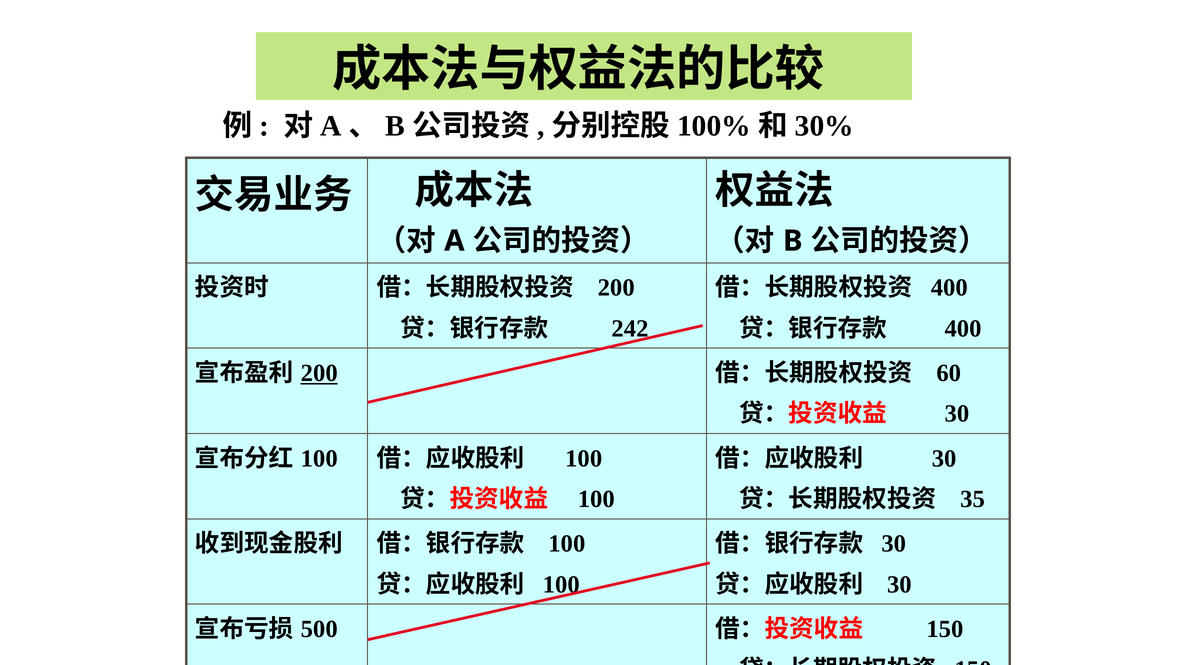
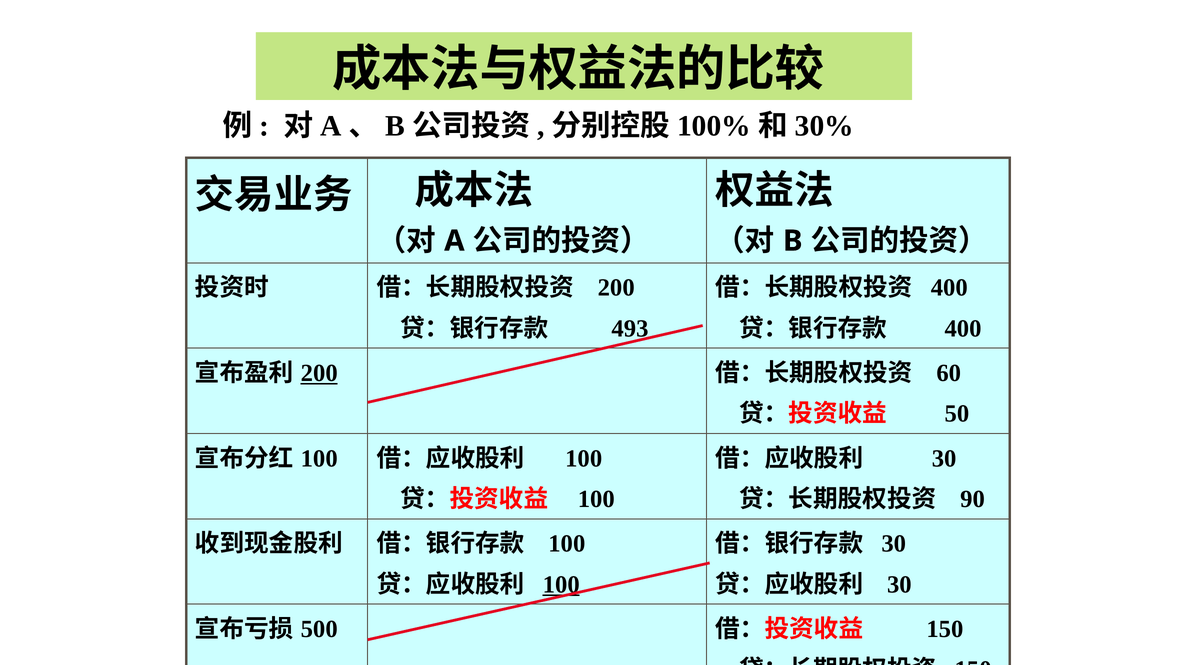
242: 242 -> 493 (630, 328)
30: 30 -> 50 (957, 414)
35: 35 -> 90 (973, 499)
100 underline: none -> present (561, 584)
